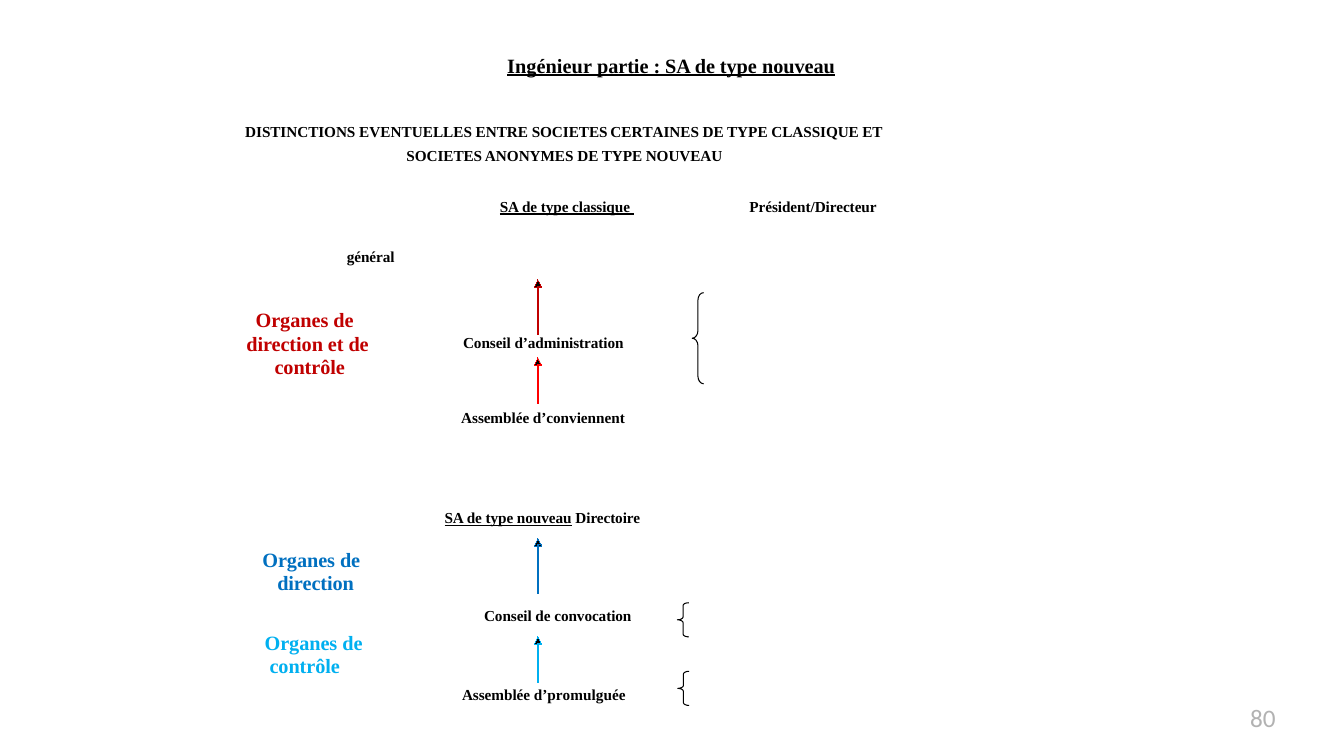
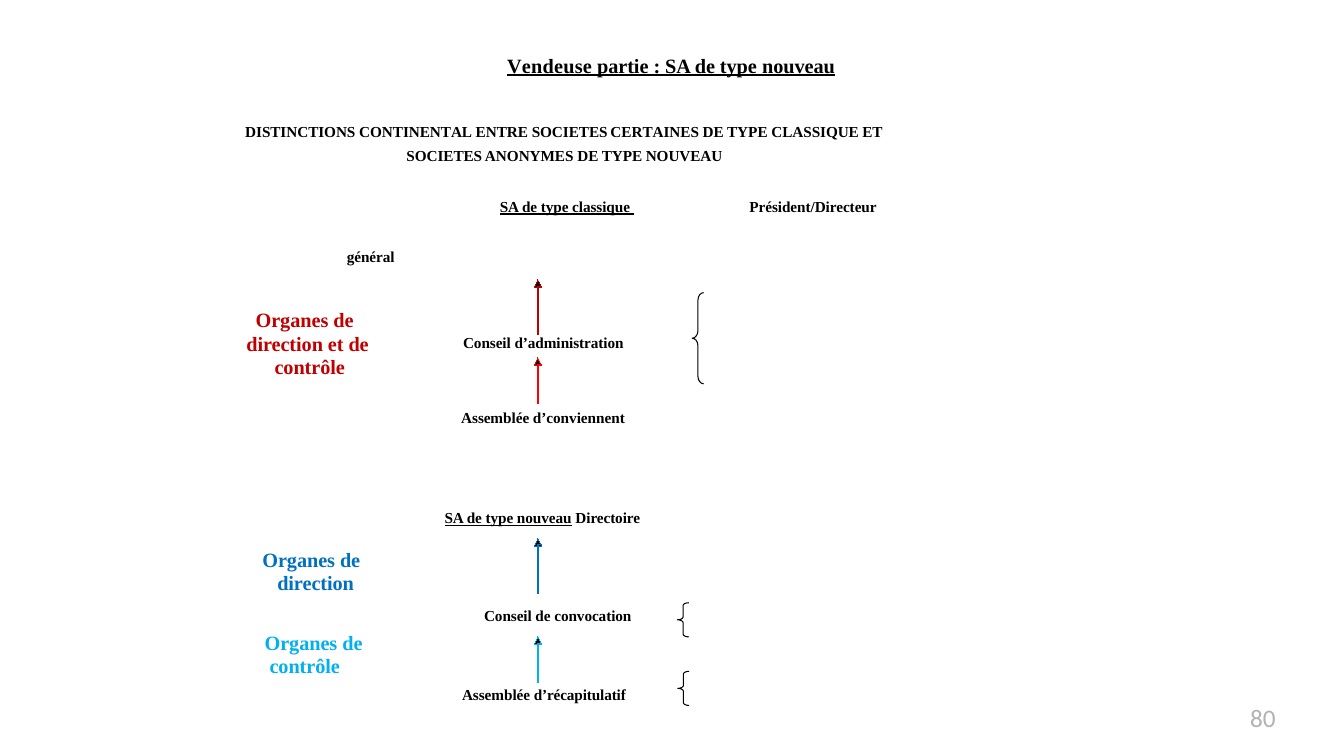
Ingénieur: Ingénieur -> Vendeuse (550, 66)
EVENTUELLES: EVENTUELLES -> CONTINENTAL (416, 132)
d’promulguée: d’promulguée -> d’récapitulatif (580, 696)
